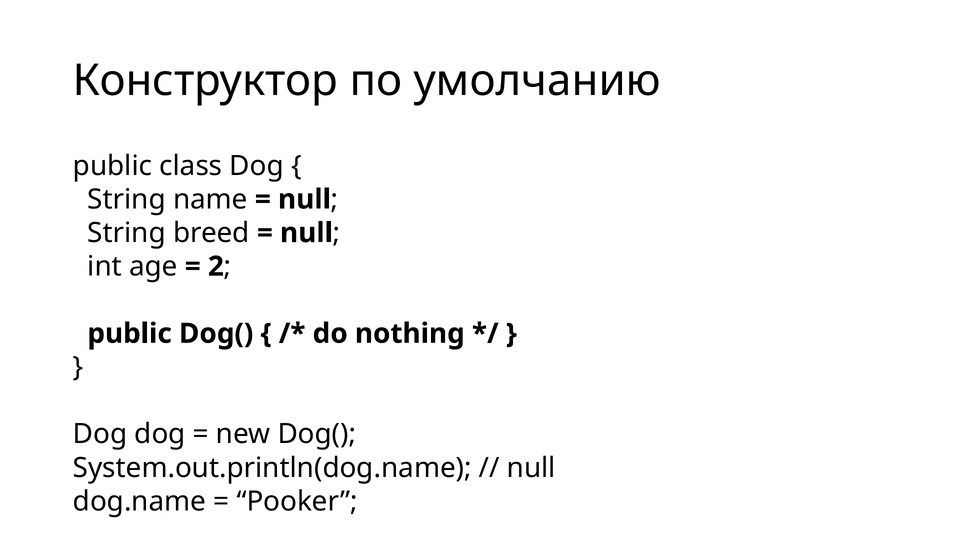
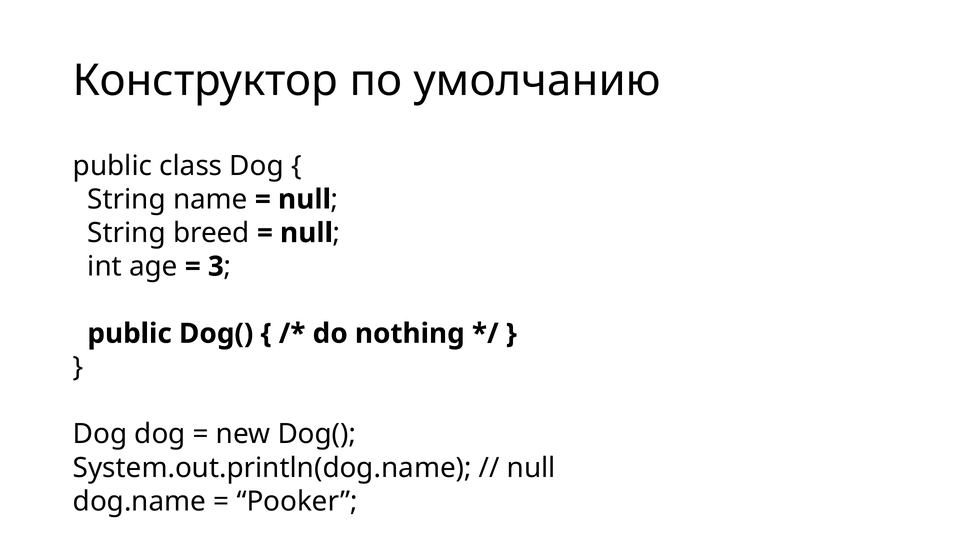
2: 2 -> 3 (216, 266)
